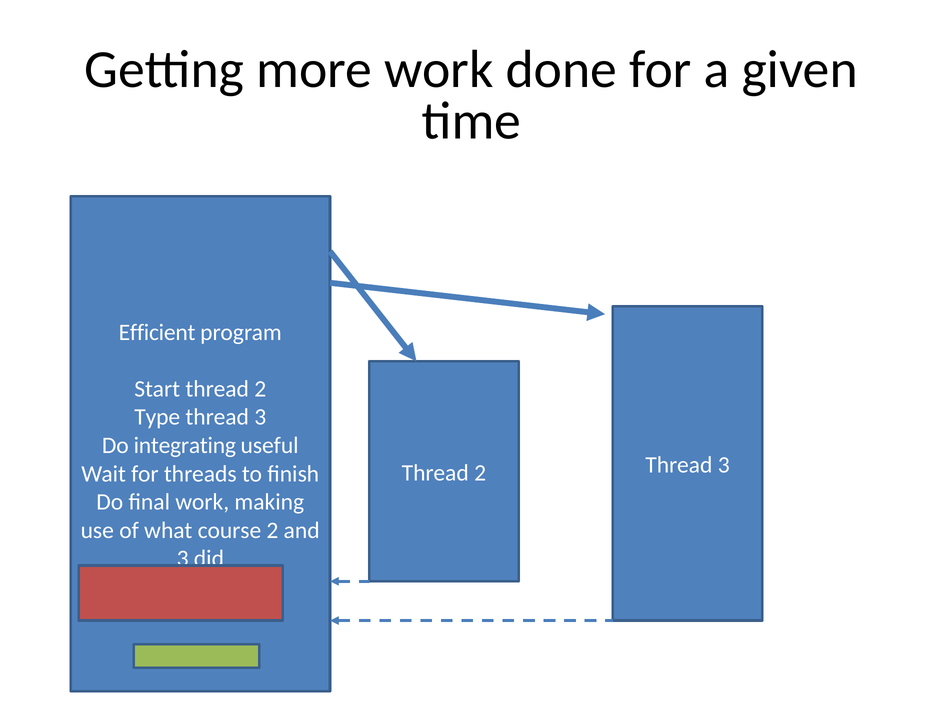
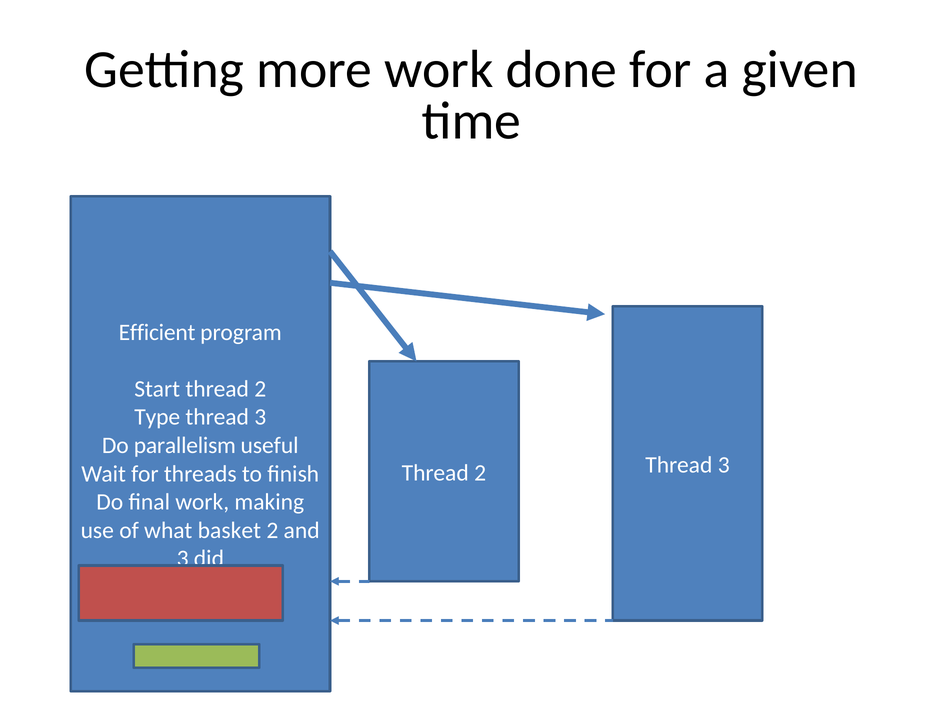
integrating: integrating -> parallelism (185, 446)
course: course -> basket (229, 531)
